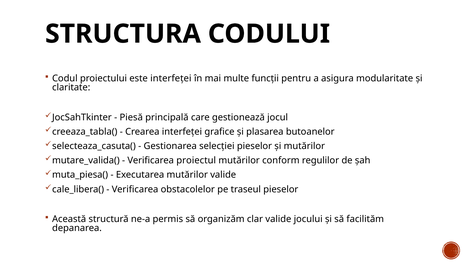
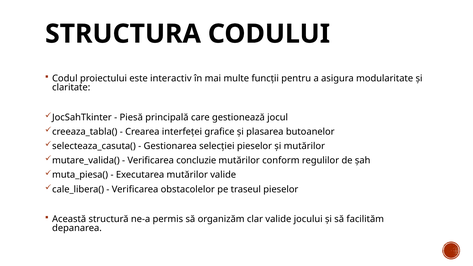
este interfeței: interfeței -> interactiv (171, 78)
proiectul: proiectul -> concluzie (196, 161)
